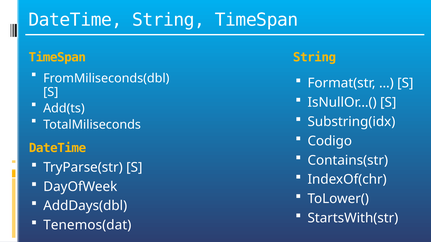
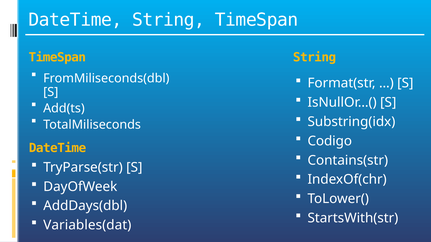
Tenemos(dat: Tenemos(dat -> Variables(dat (87, 226)
